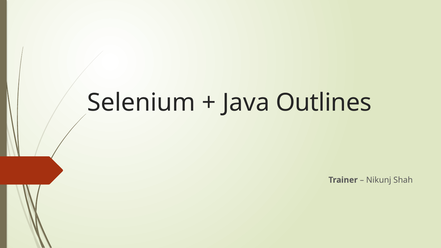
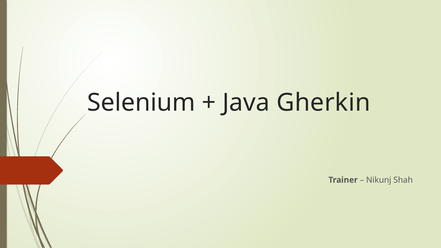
Outlines: Outlines -> Gherkin (323, 103)
